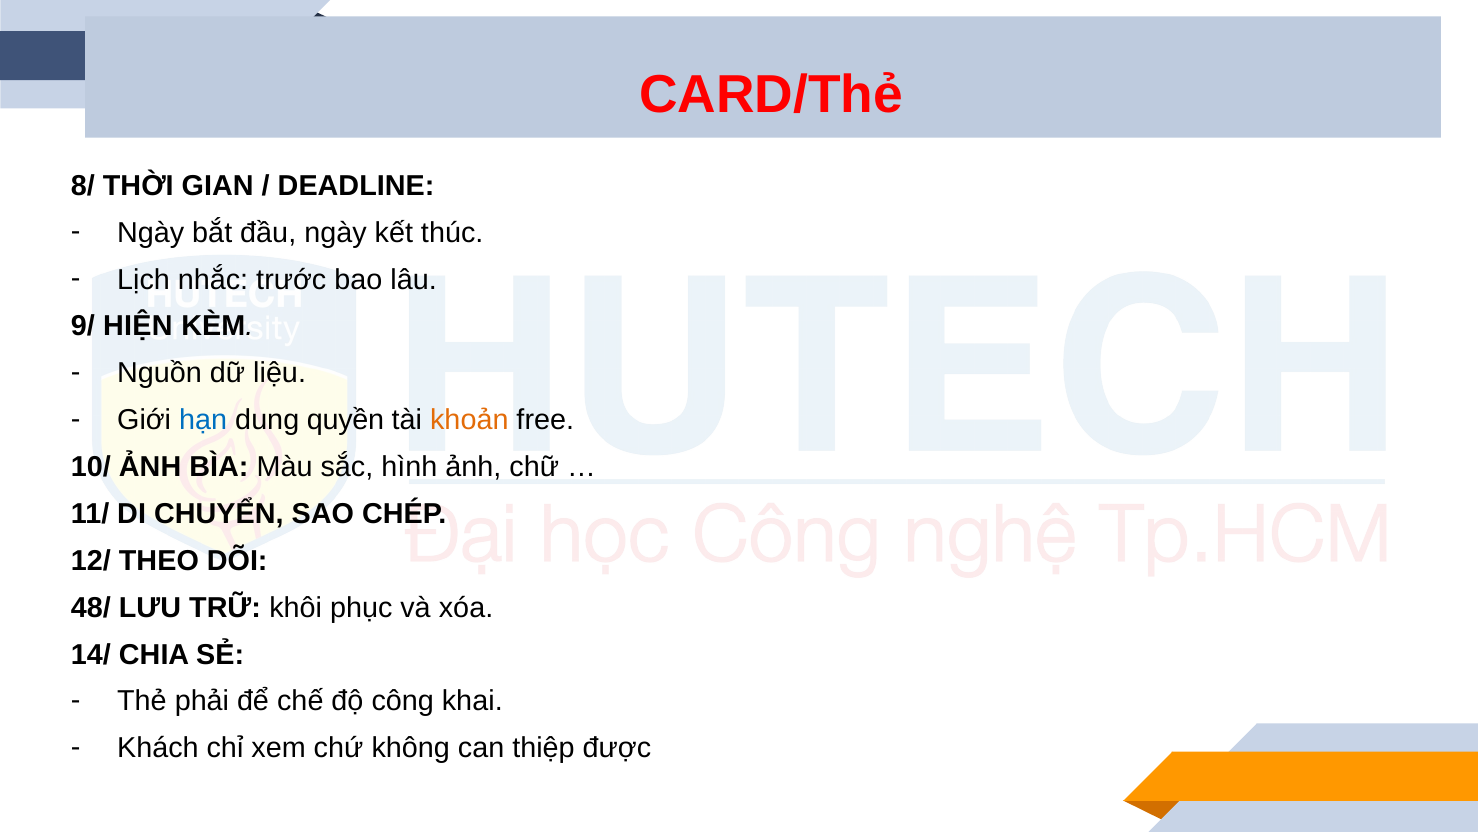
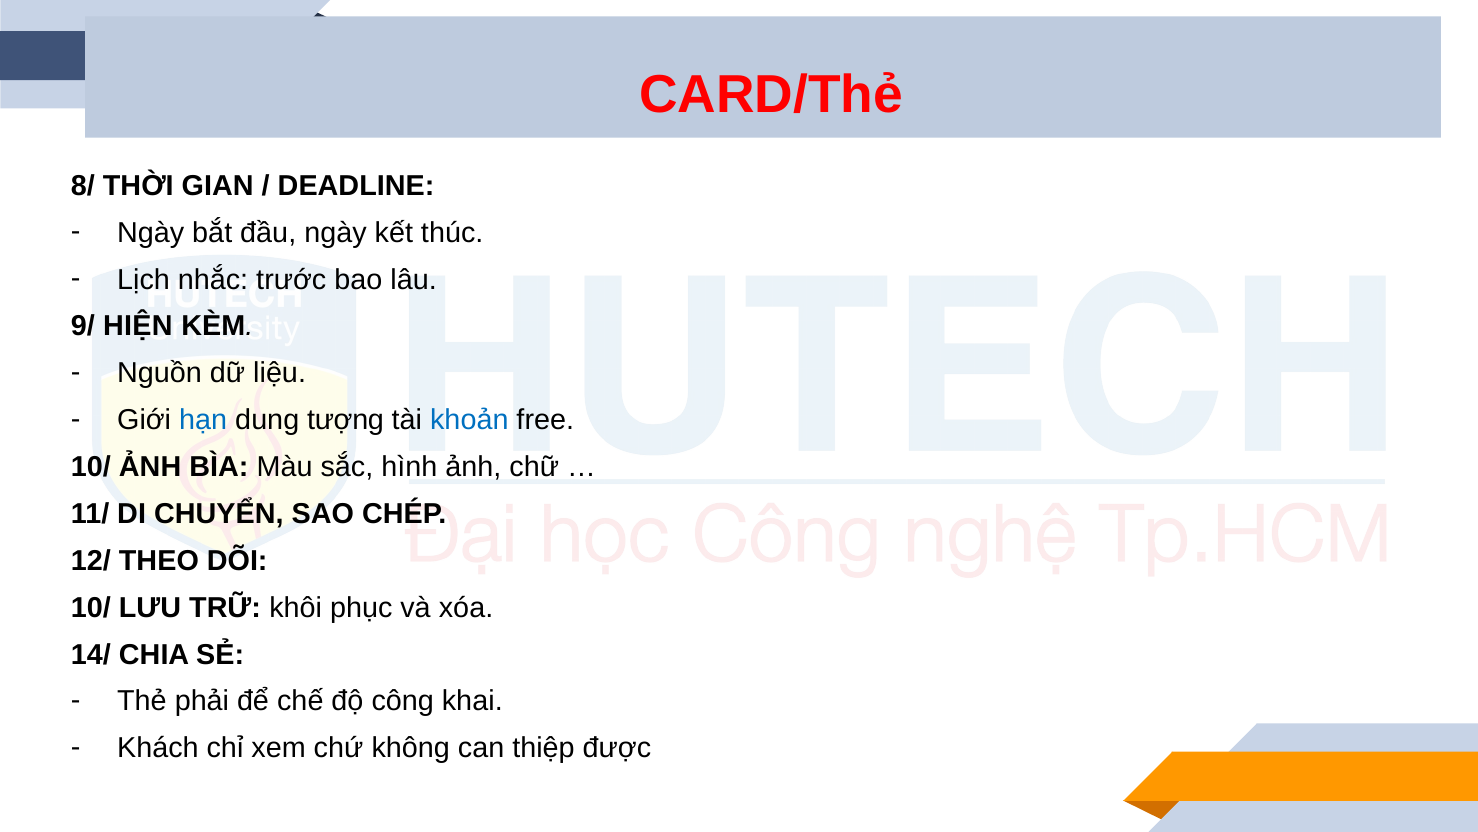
quyền: quyền -> tượng (346, 420)
khoản colour: orange -> blue (469, 420)
48/: 48/ -> 10/ (91, 607)
